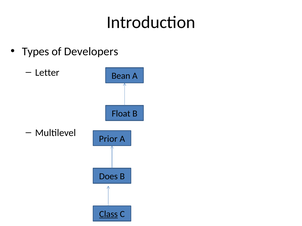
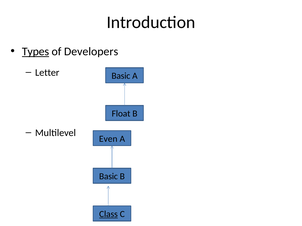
Types underline: none -> present (35, 52)
Bean: Bean -> Basic (121, 76)
Prior: Prior -> Even (108, 139)
Does: Does -> Basic (108, 177)
